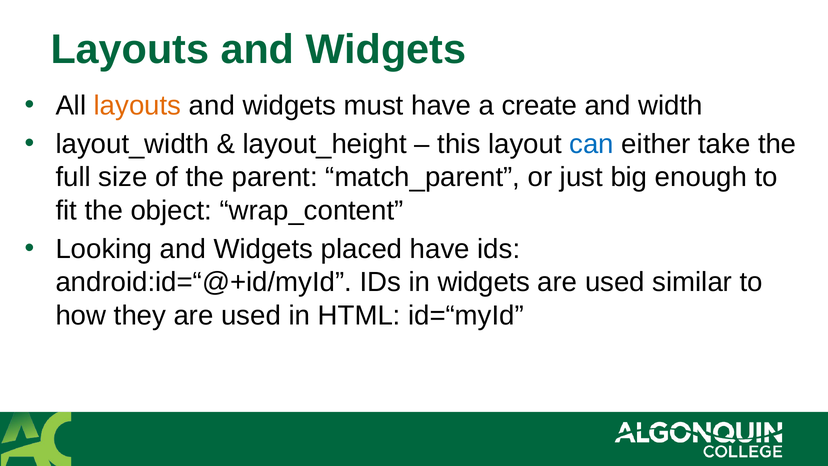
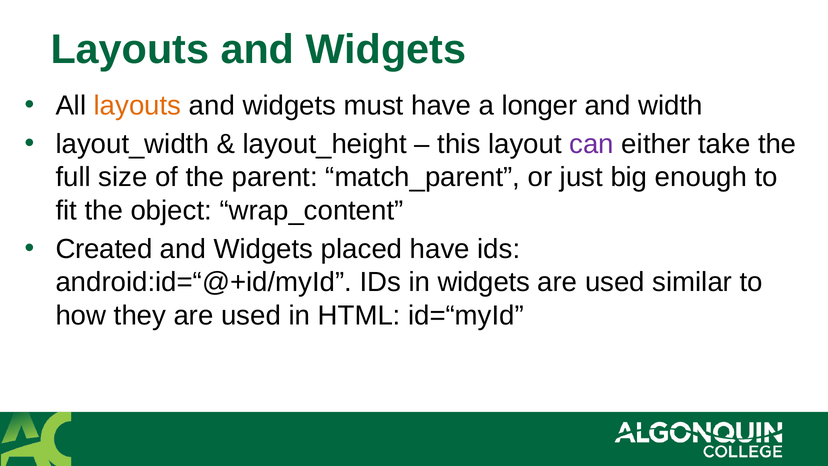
create: create -> longer (540, 106)
can colour: blue -> purple (592, 144)
Looking: Looking -> Created (104, 249)
